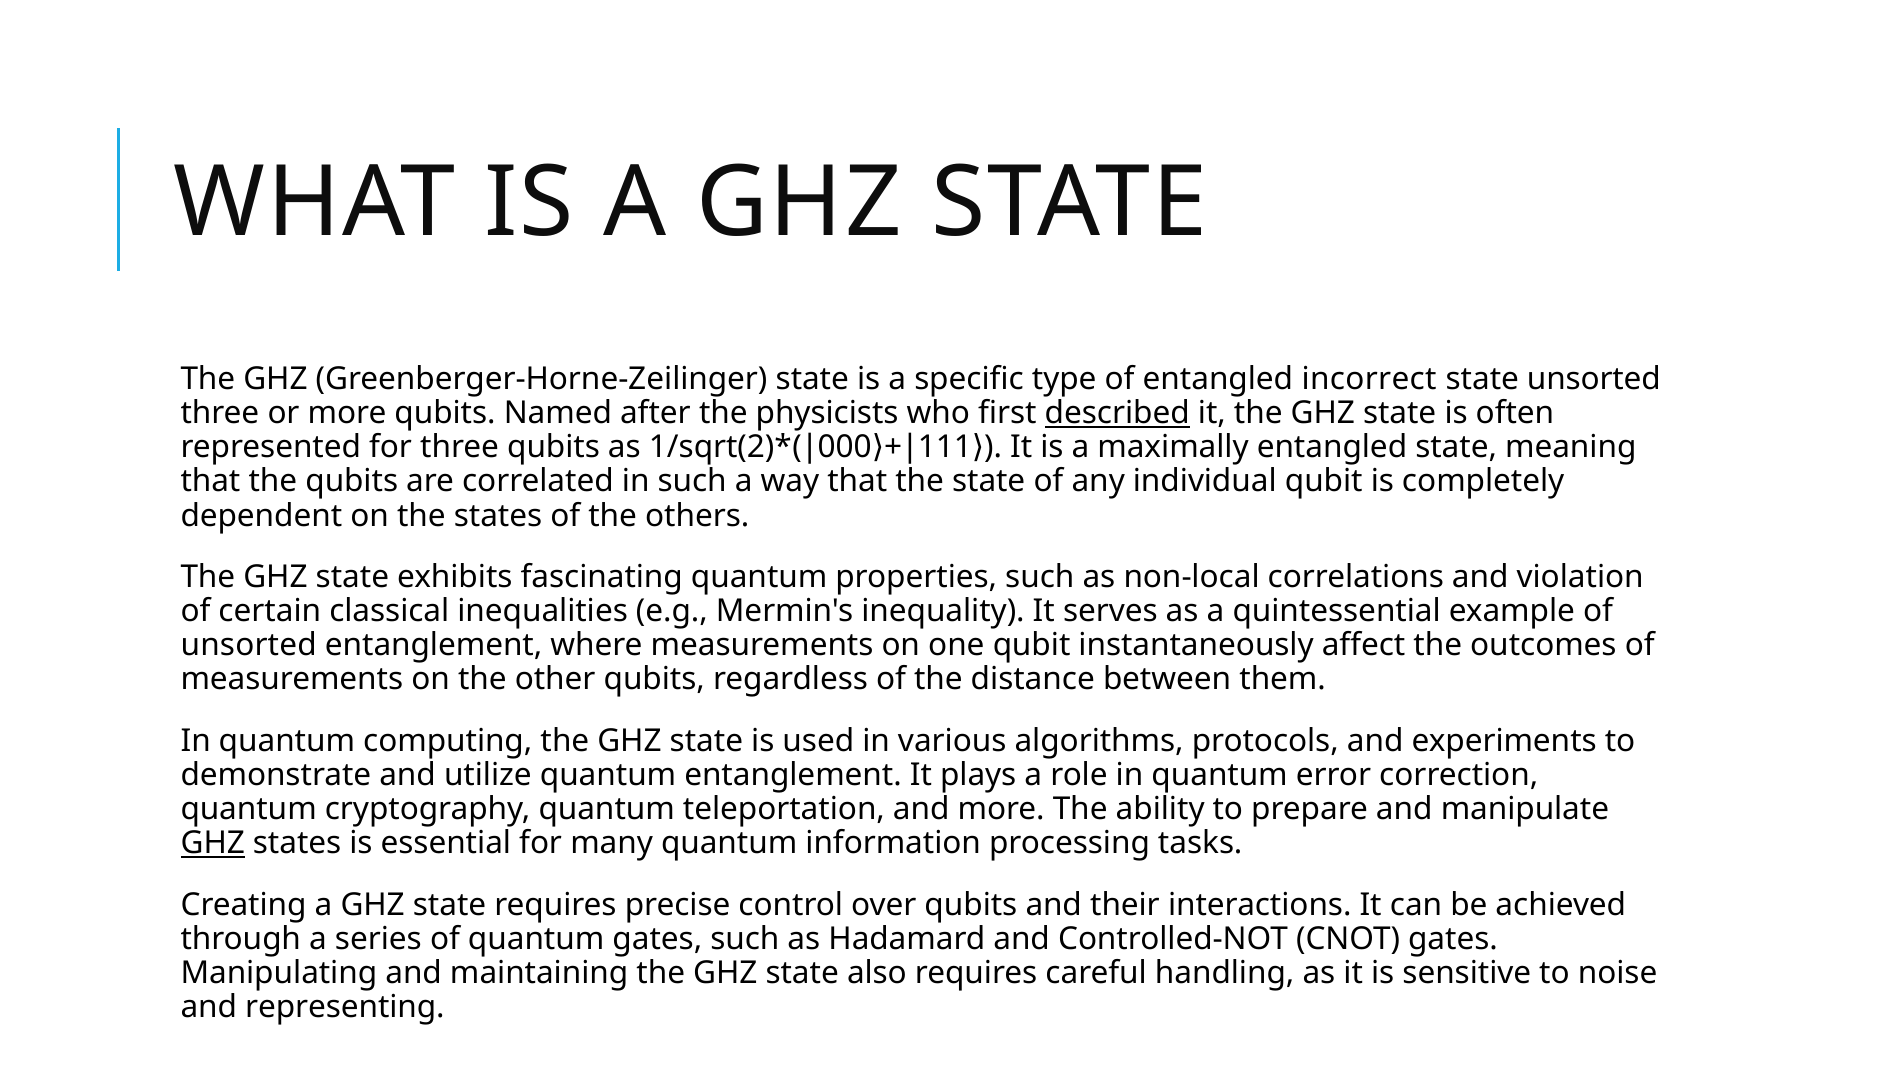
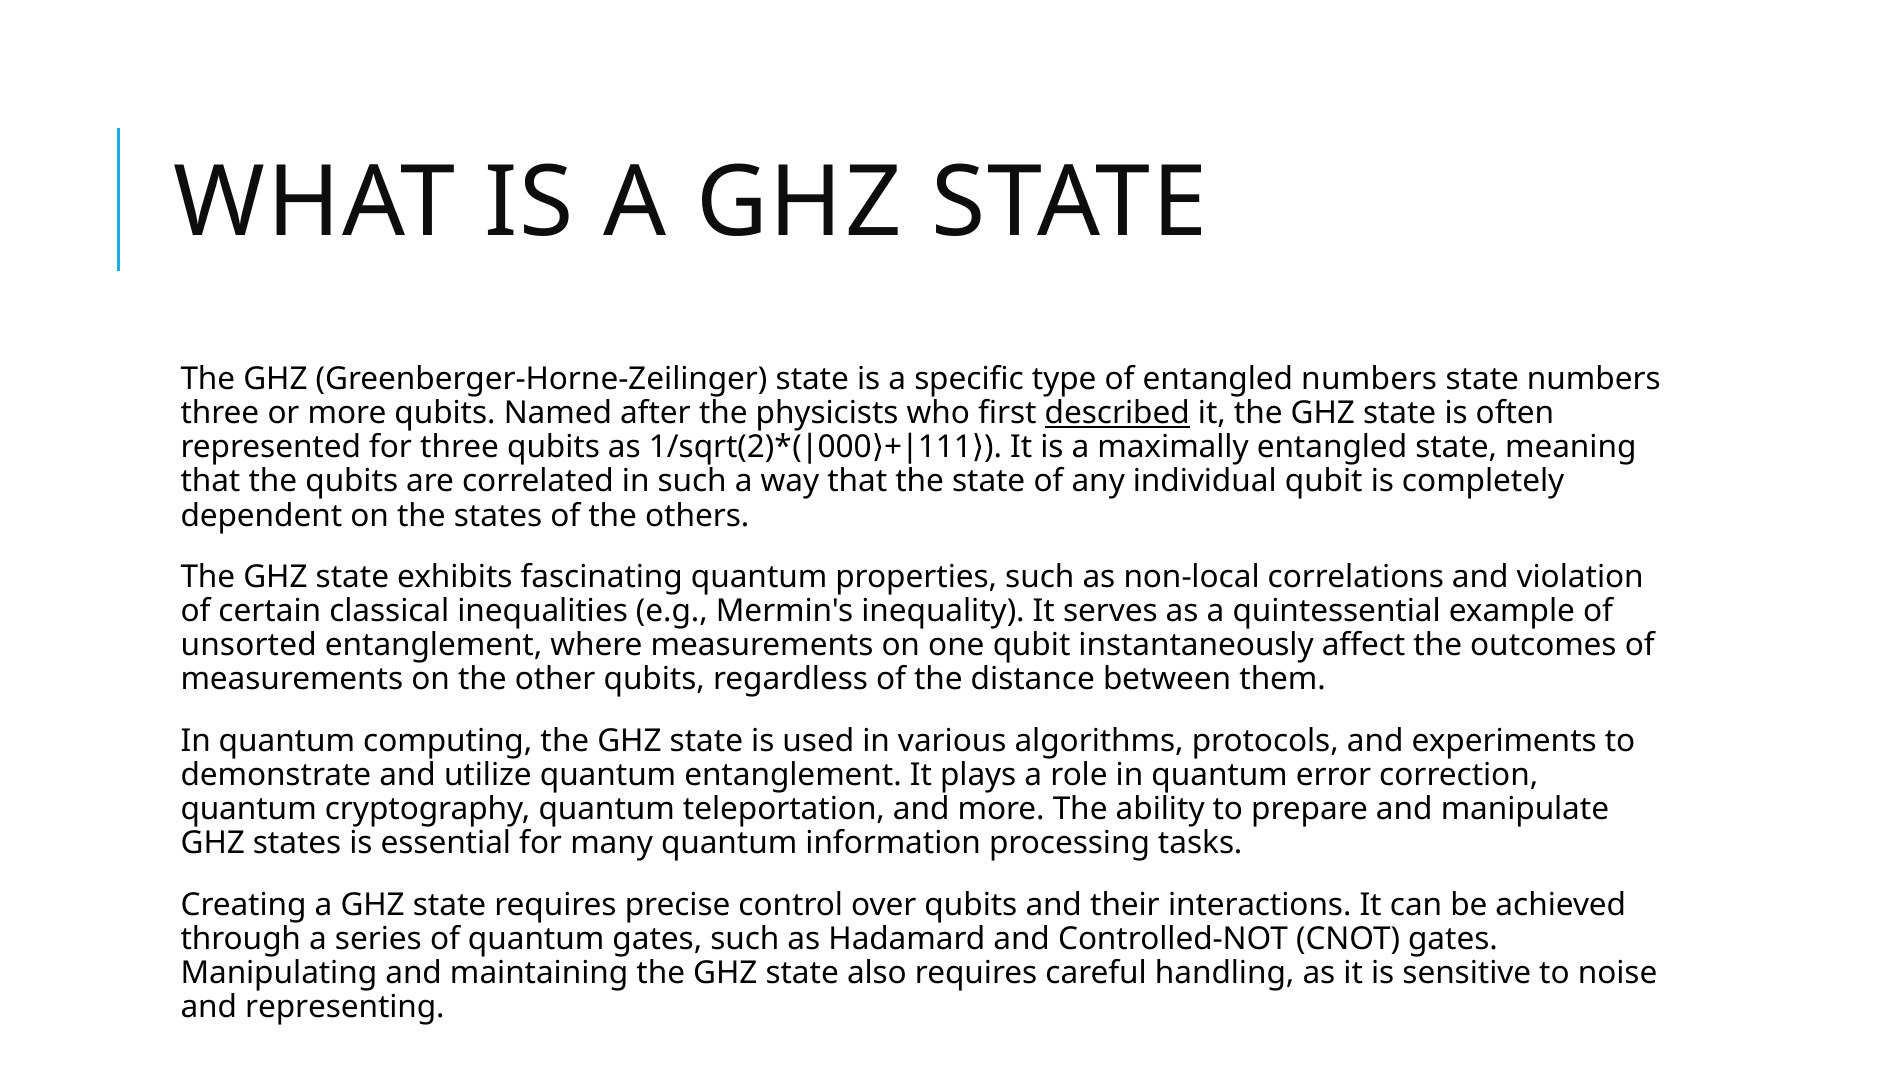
entangled incorrect: incorrect -> numbers (1369, 379)
state unsorted: unsorted -> numbers (1594, 379)
GHZ underline: present -> none (213, 844)
